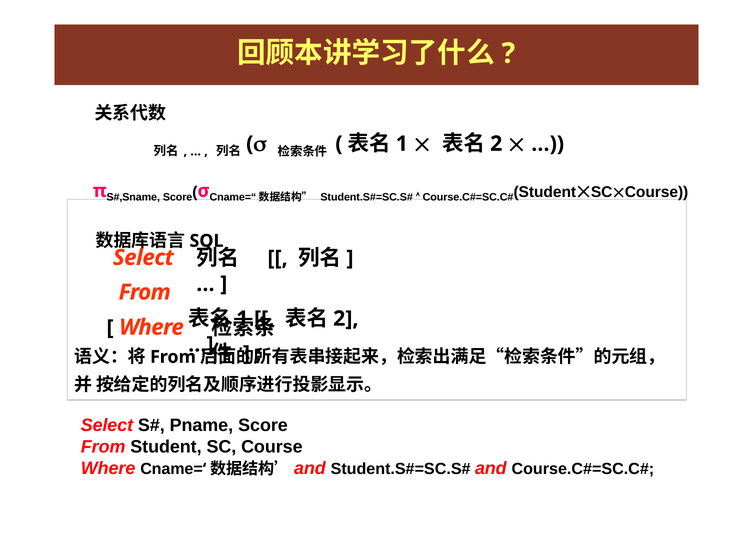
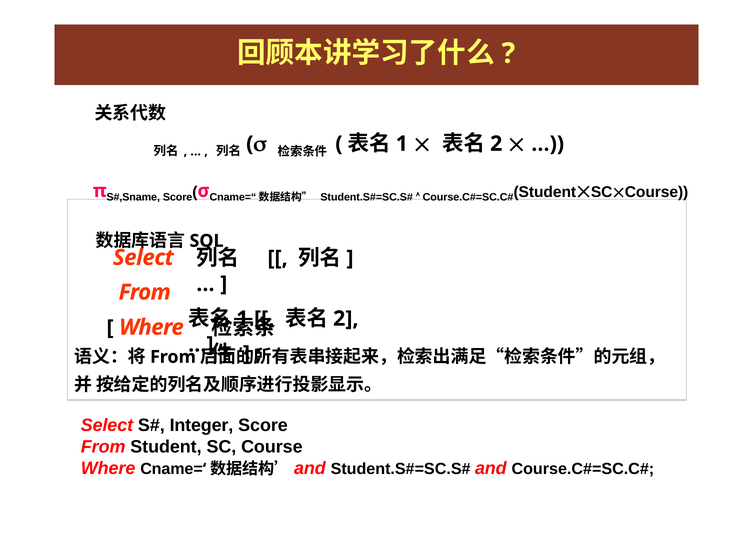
Pname: Pname -> Integer (201, 425)
